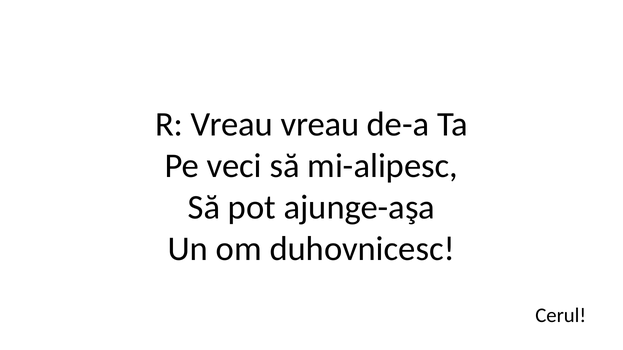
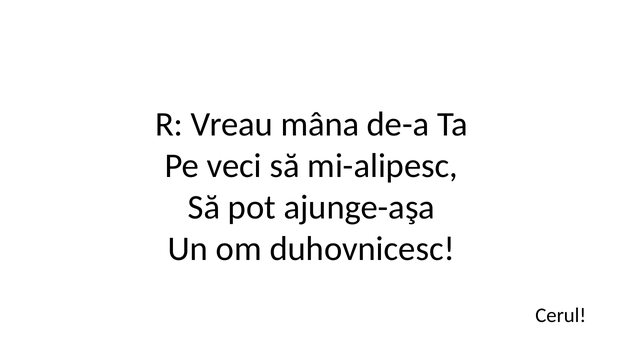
Vreau vreau: vreau -> mâna (320, 125)
